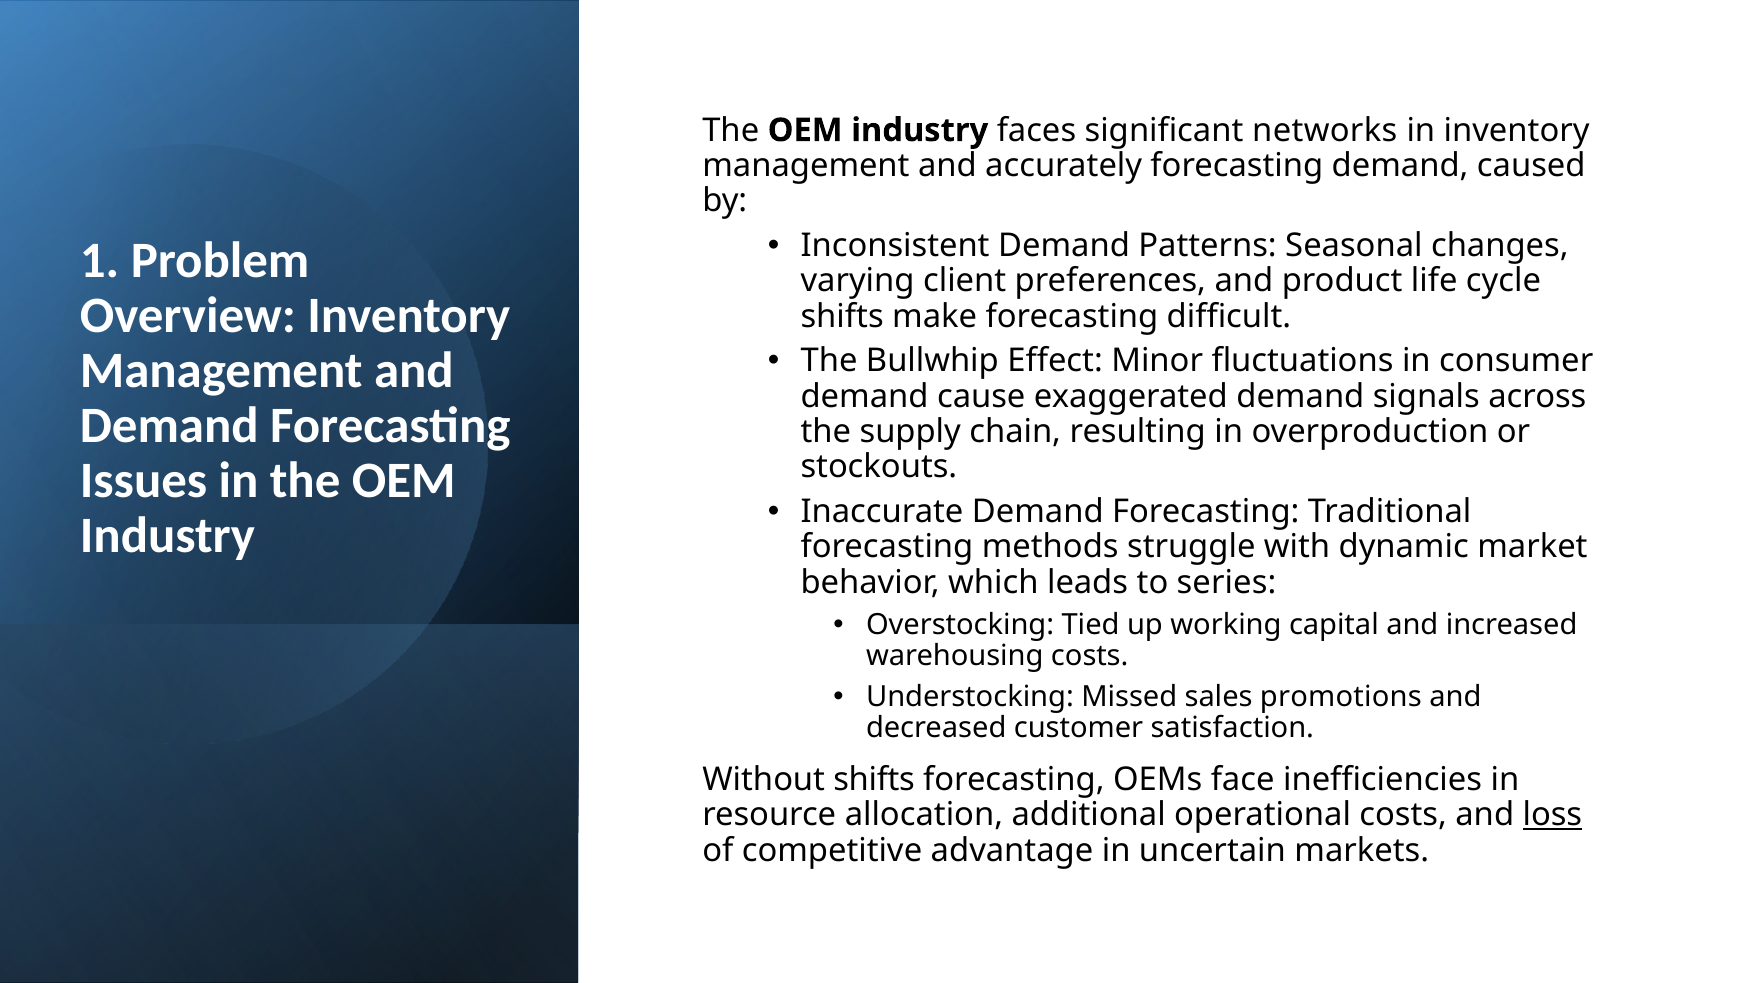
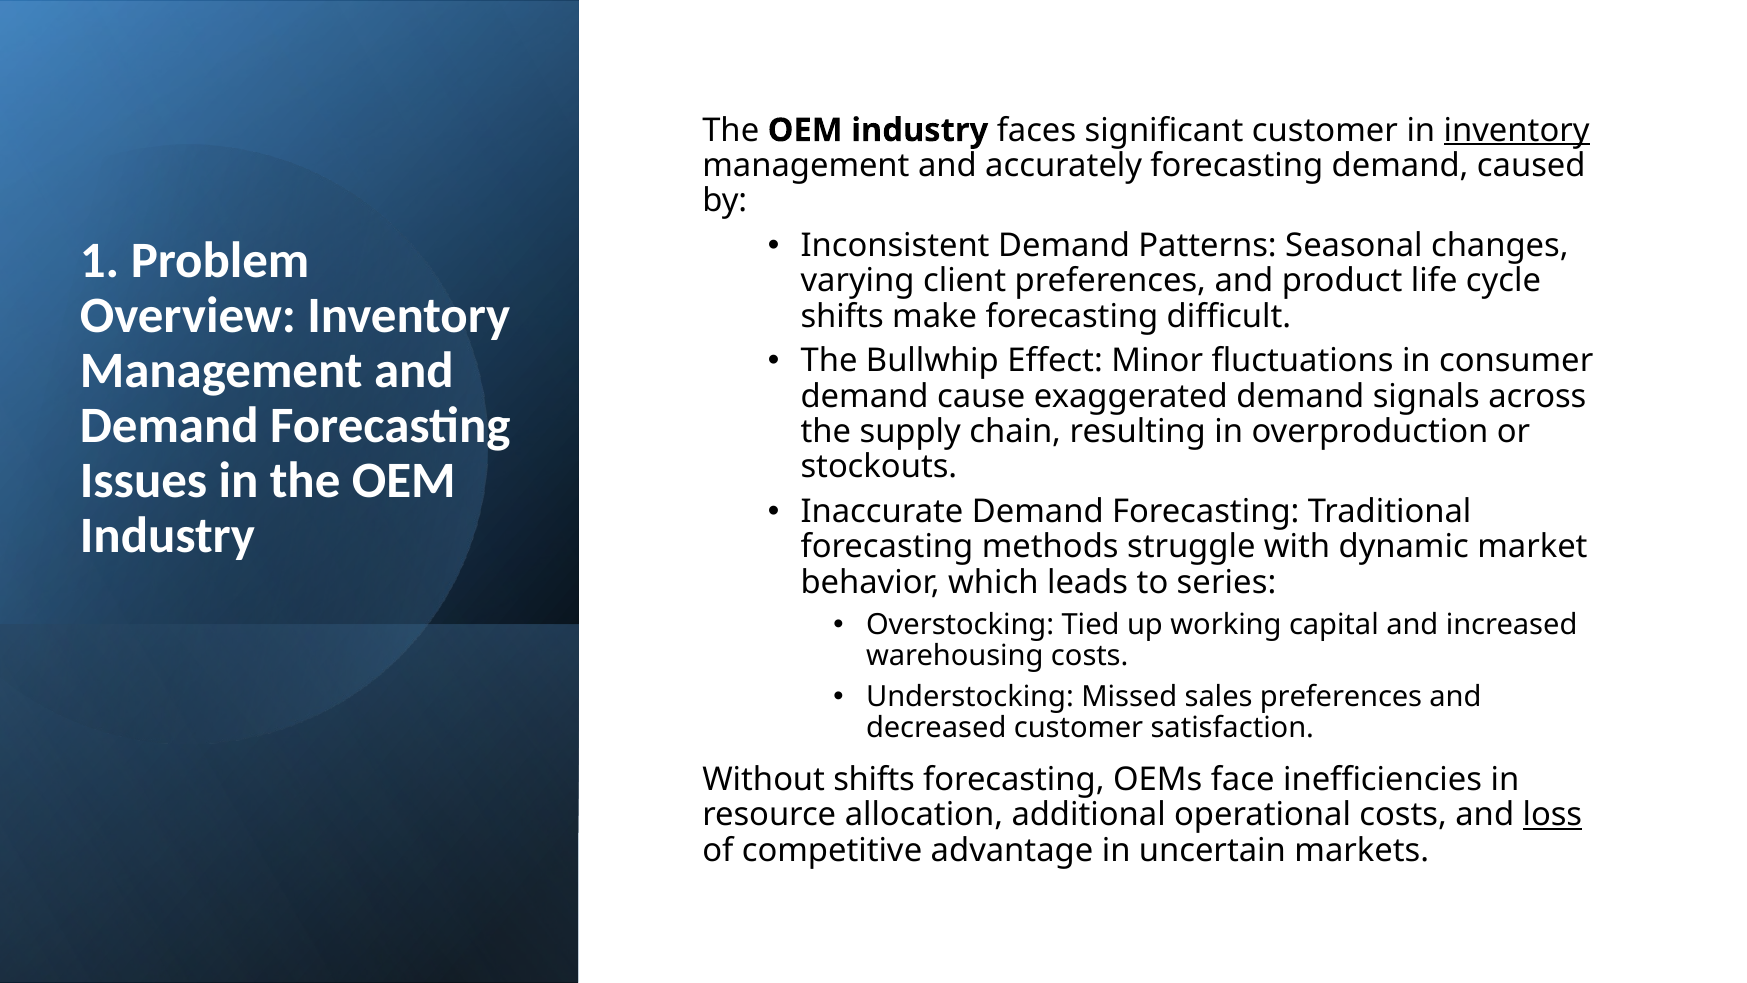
significant networks: networks -> customer (1325, 130)
inventory underline: none -> present (1517, 130)
sales promotions: promotions -> preferences (1341, 696)
